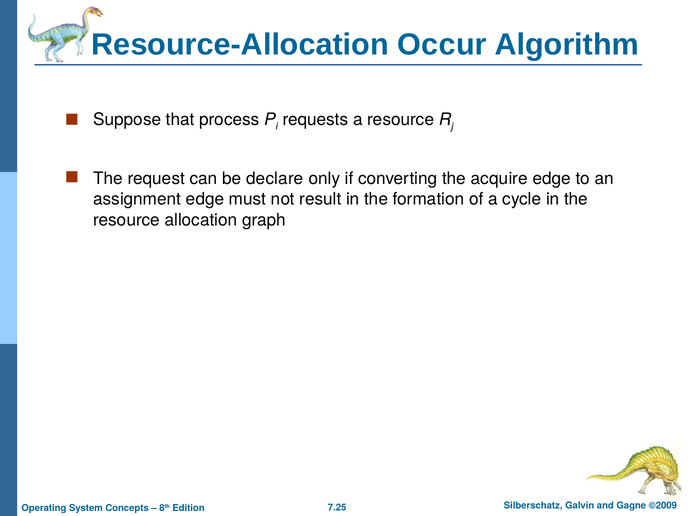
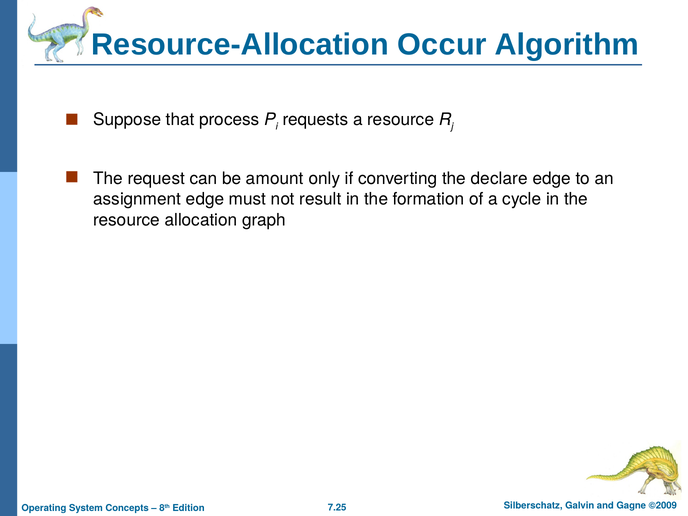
declare: declare -> amount (275, 179)
acquire: acquire -> declare (499, 179)
